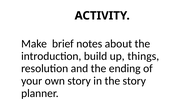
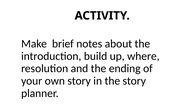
things: things -> where (143, 56)
